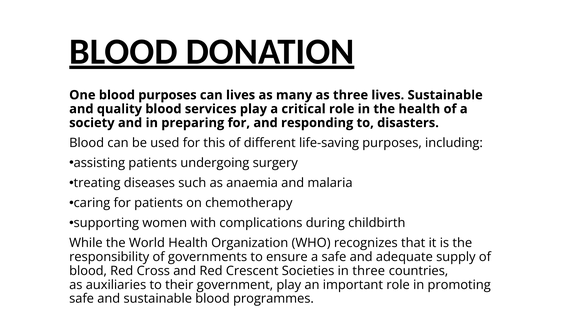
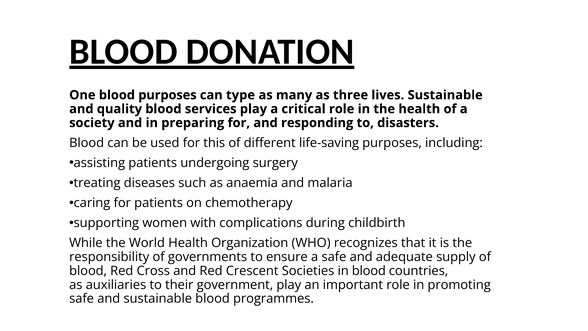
can lives: lives -> type (241, 95)
in three: three -> blood (369, 271)
